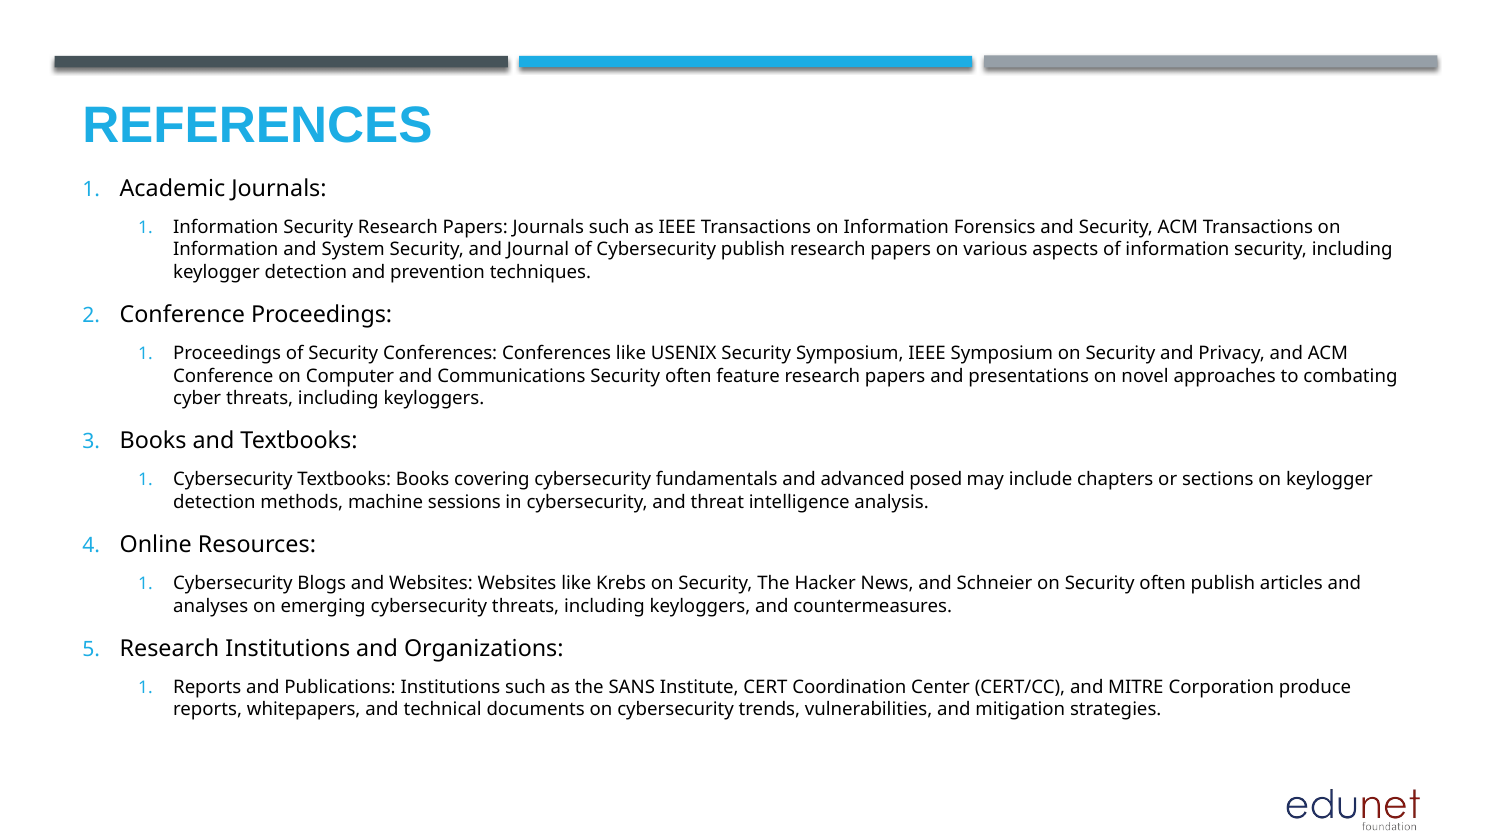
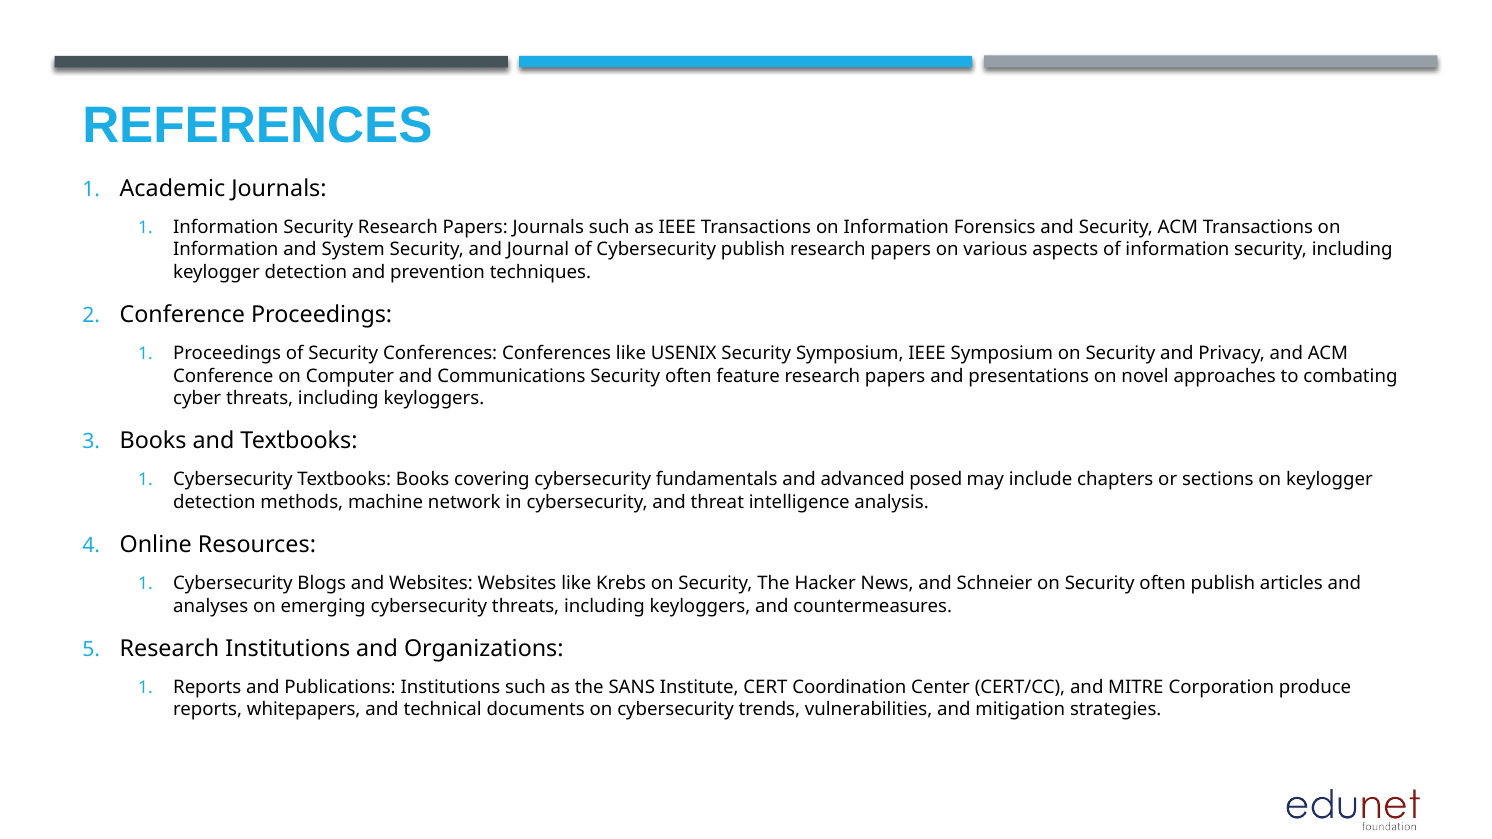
sessions: sessions -> network (464, 502)
